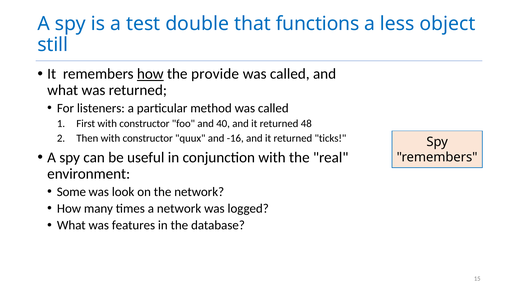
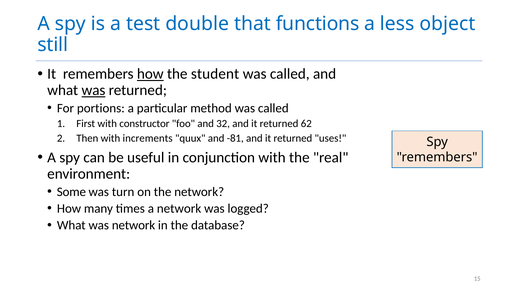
provide: provide -> student (215, 74)
was underline: none -> present (93, 90)
listeners: listeners -> portions (101, 108)
40: 40 -> 32 (223, 123)
48: 48 -> 62 (306, 123)
Then with constructor: constructor -> increments (148, 138)
-16: -16 -> -81 (235, 138)
ticks: ticks -> uses (330, 138)
look: look -> turn (123, 191)
was features: features -> network (133, 225)
